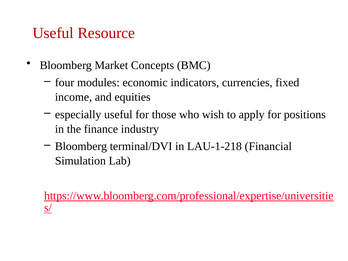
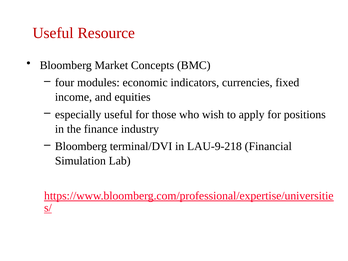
LAU-1-218: LAU-1-218 -> LAU-9-218 (214, 146)
